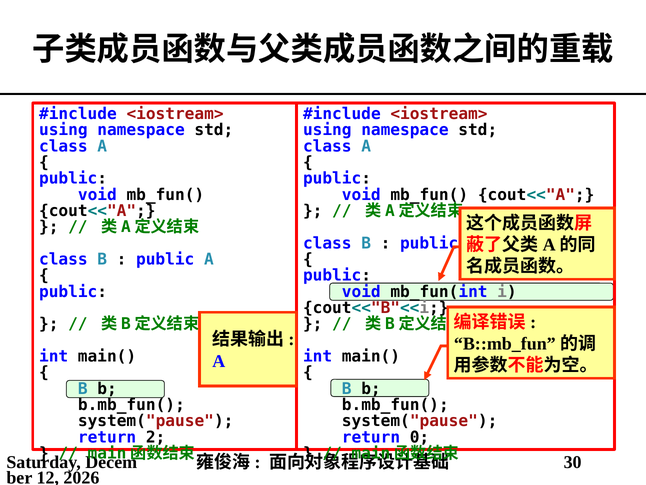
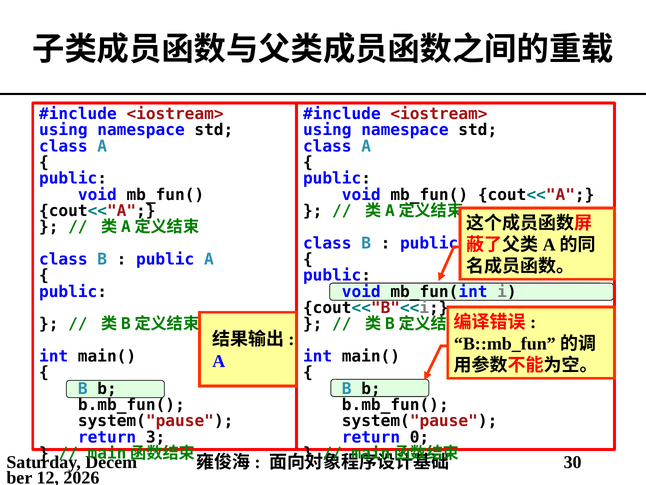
2: 2 -> 3 (156, 437)
